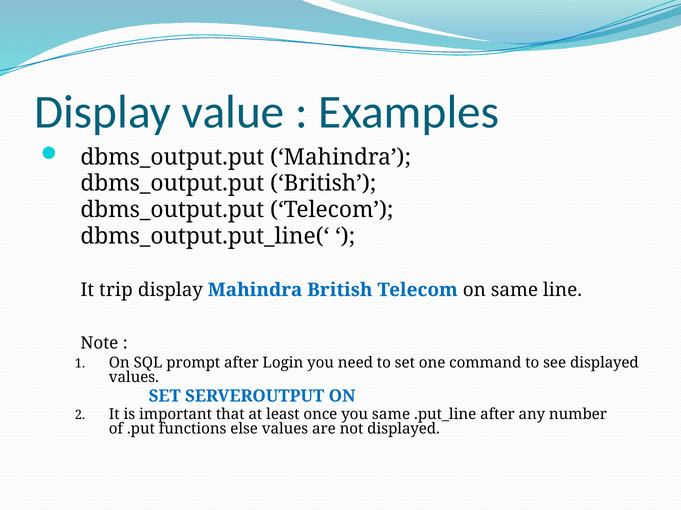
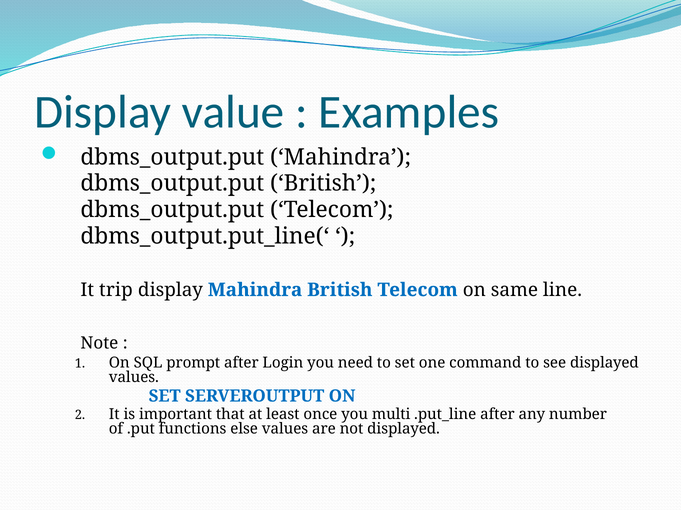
you same: same -> multi (391, 415)
